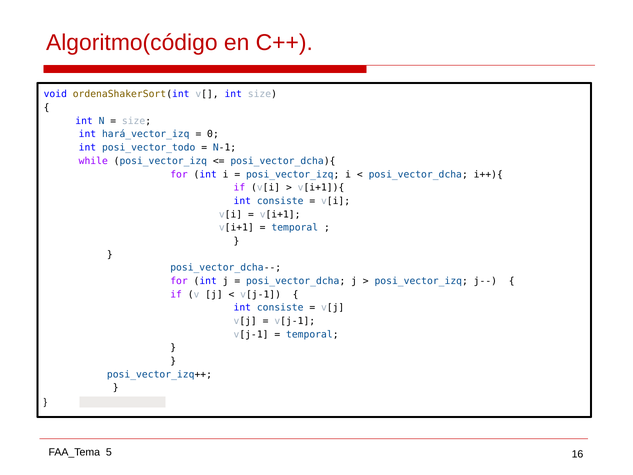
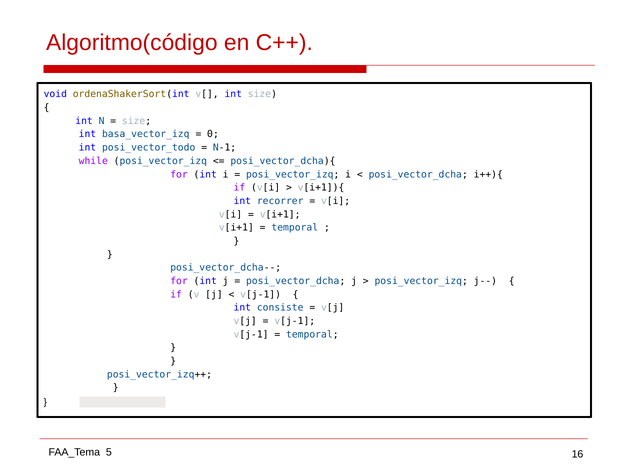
hará_vector_izq: hará_vector_izq -> basa_vector_izq (146, 134)
consiste: consiste -> recorrer (280, 201)
